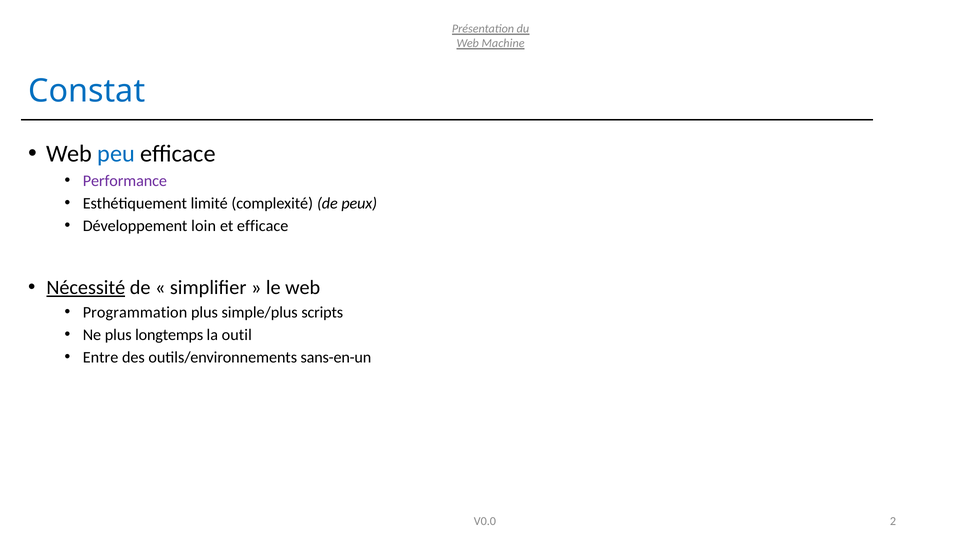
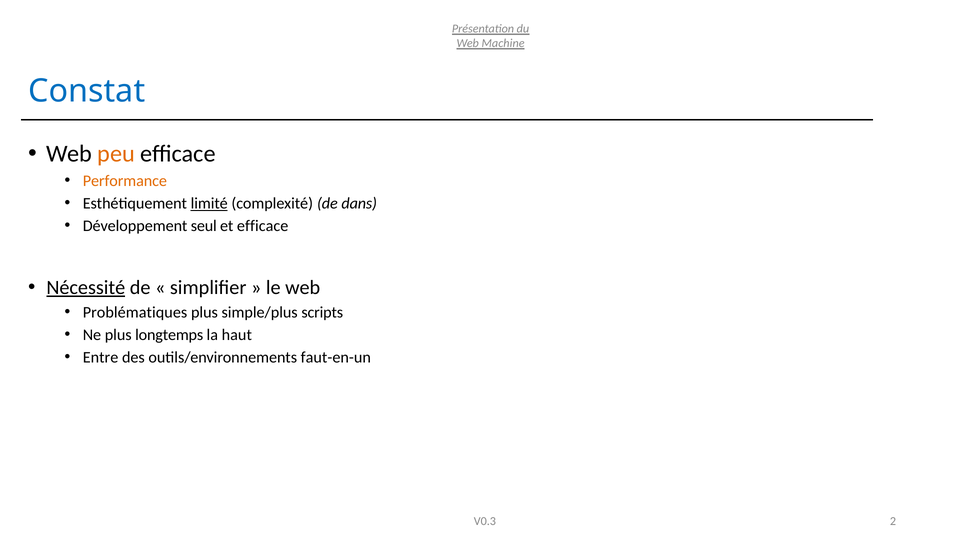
peu colour: blue -> orange (116, 154)
Performance colour: purple -> orange (125, 181)
limité underline: none -> present (209, 203)
peux: peux -> dans (359, 203)
loin: loin -> seul (204, 226)
Programmation: Programmation -> Problématiques (135, 312)
outil: outil -> haut (237, 334)
sans-en-un: sans-en-un -> faut-en-un (336, 357)
V0.0: V0.0 -> V0.3 (485, 521)
